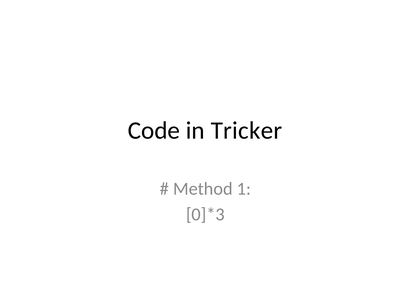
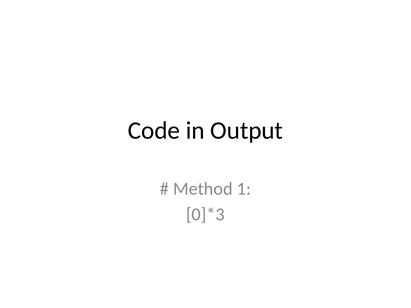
Tricker: Tricker -> Output (247, 131)
